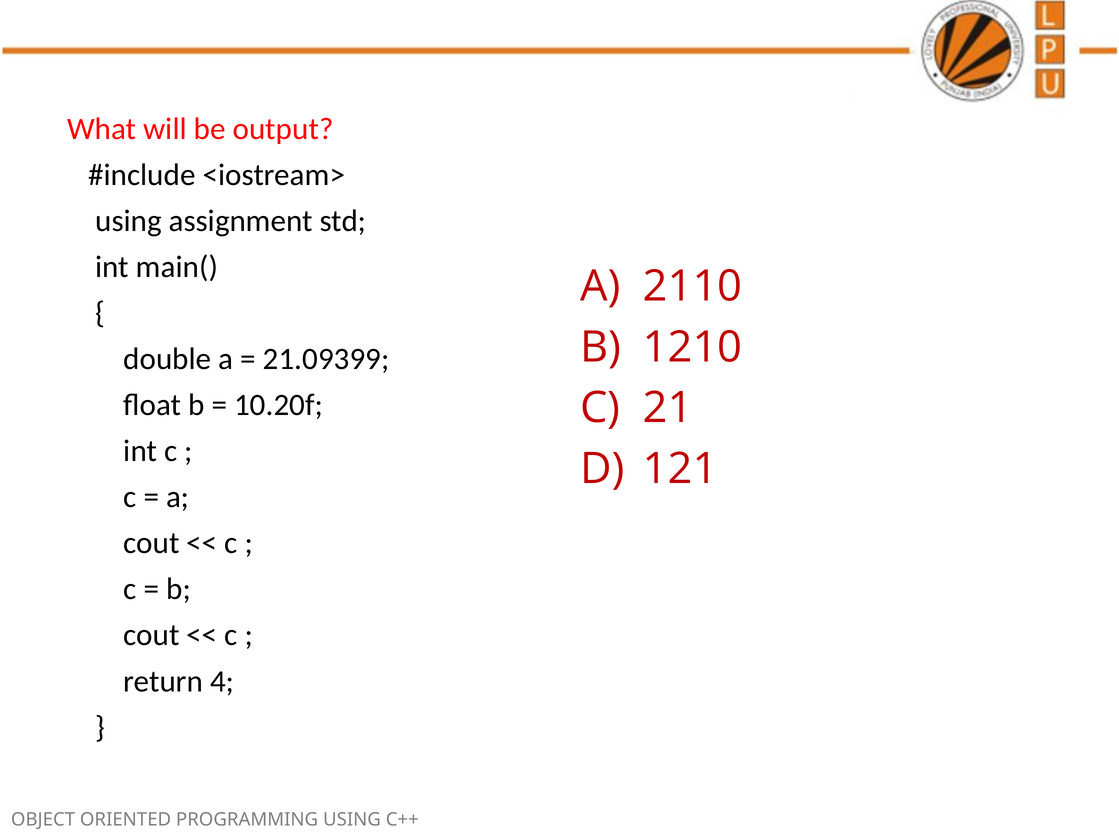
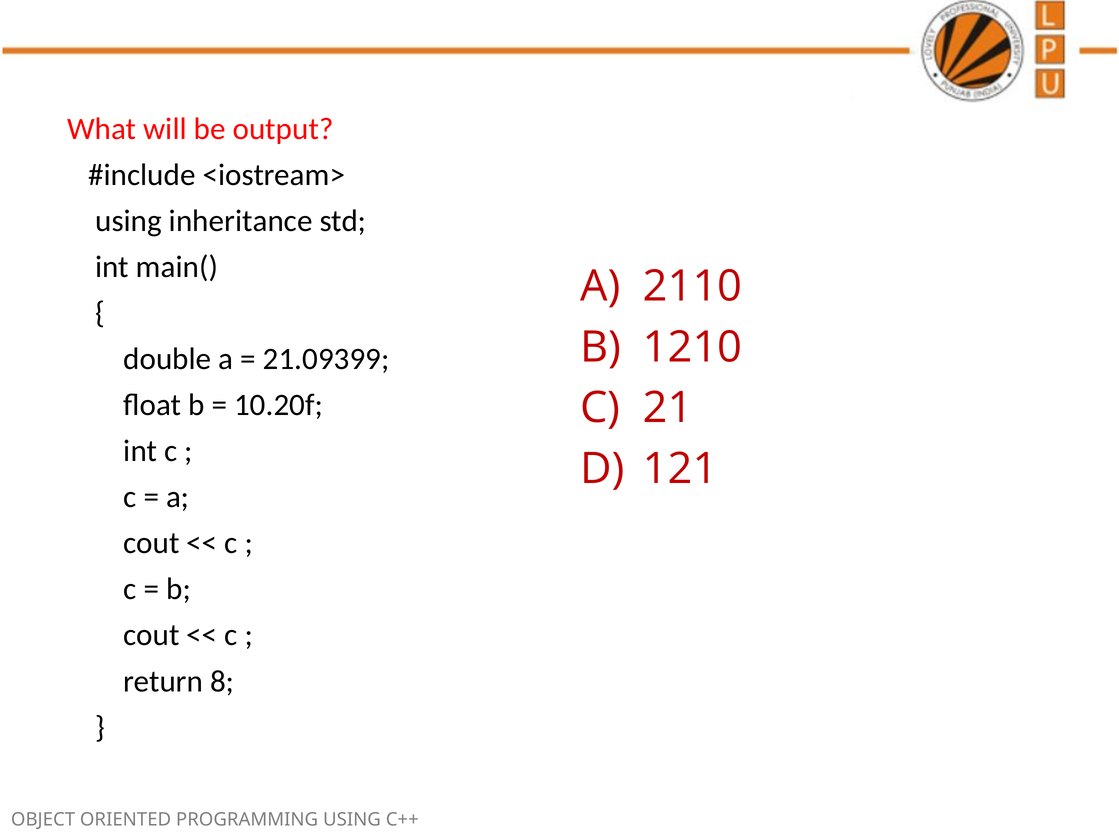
assignment: assignment -> inheritance (241, 221)
4: 4 -> 8 (222, 681)
